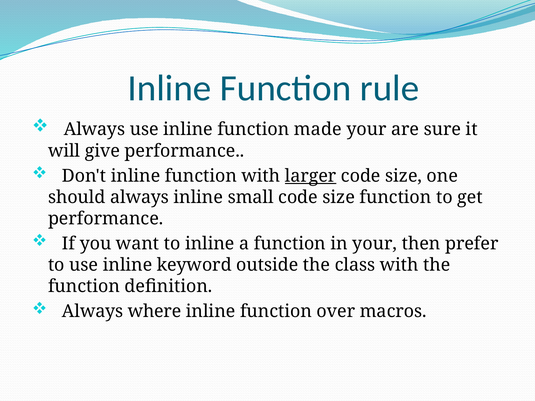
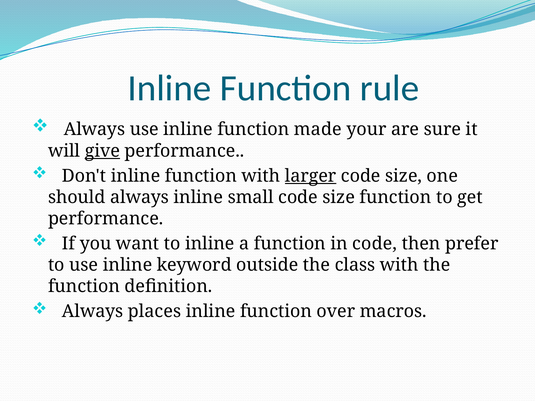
give underline: none -> present (102, 151)
in your: your -> code (375, 244)
where: where -> places (155, 311)
